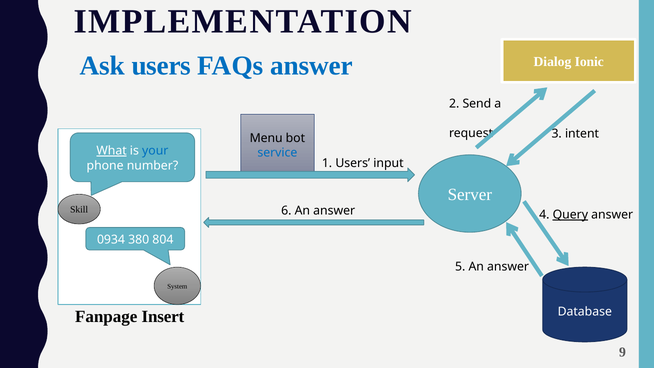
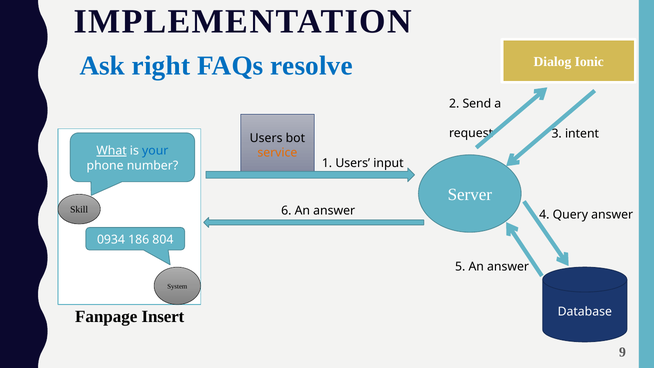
Ask users: users -> right (161, 66)
FAQs answer: answer -> resolve (311, 66)
Menu: Menu -> Users (266, 138)
service colour: blue -> orange (277, 153)
Query underline: present -> none (570, 215)
380: 380 -> 186 (139, 239)
